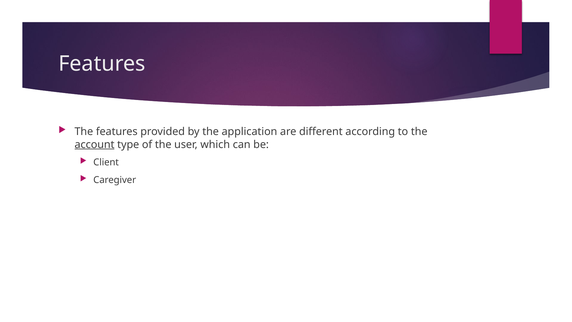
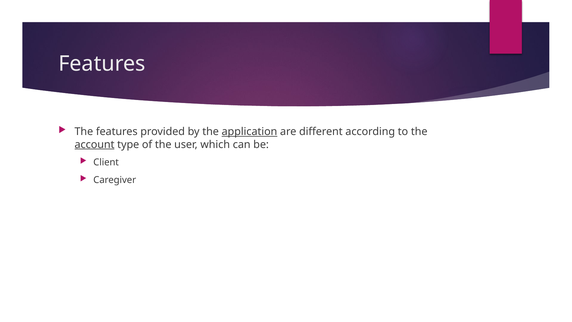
application underline: none -> present (249, 131)
